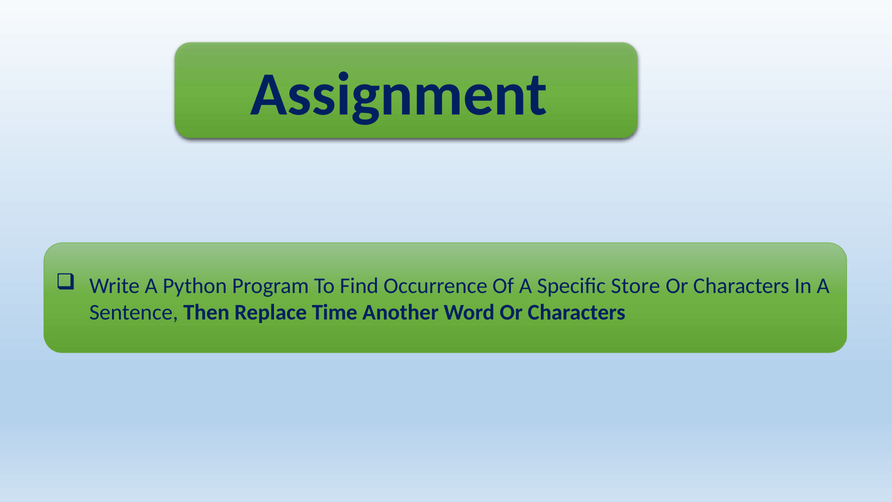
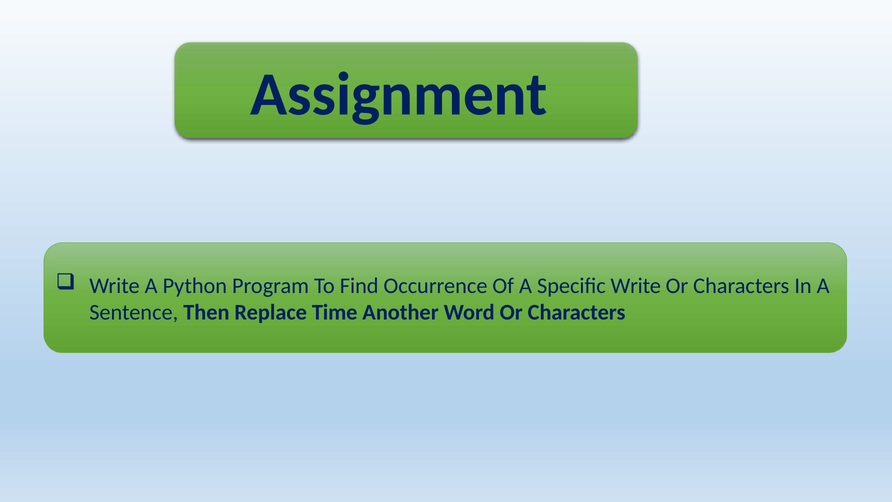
Specific Store: Store -> Write (636, 286)
